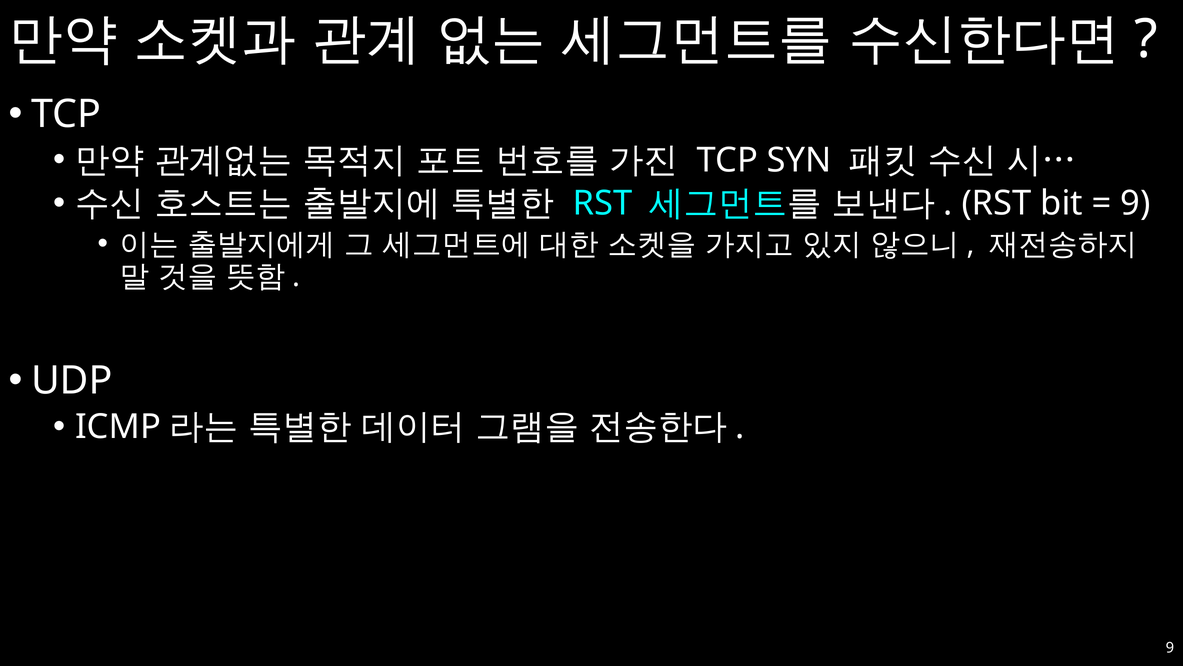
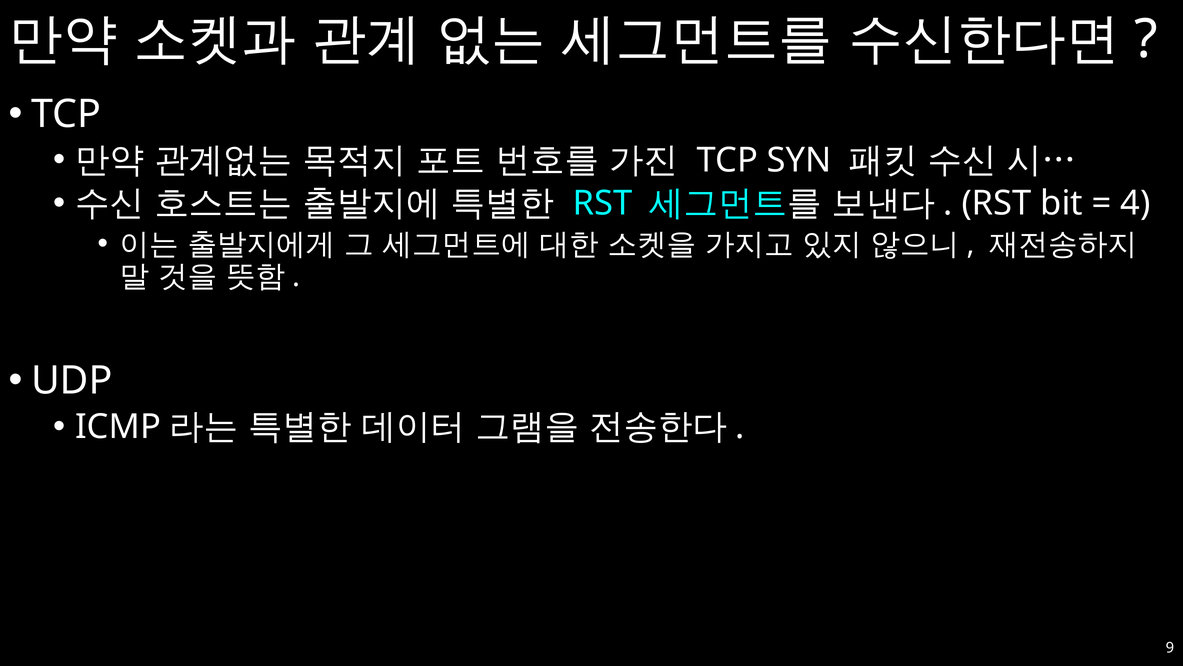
9: 9 -> 4 (1135, 203)
